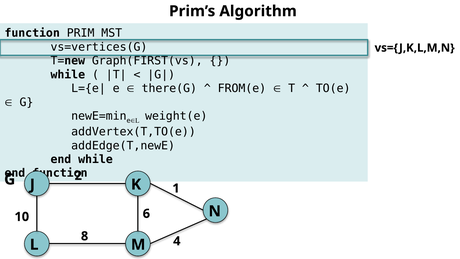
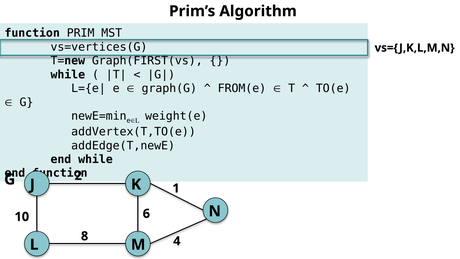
there(G: there(G -> graph(G (169, 88)
